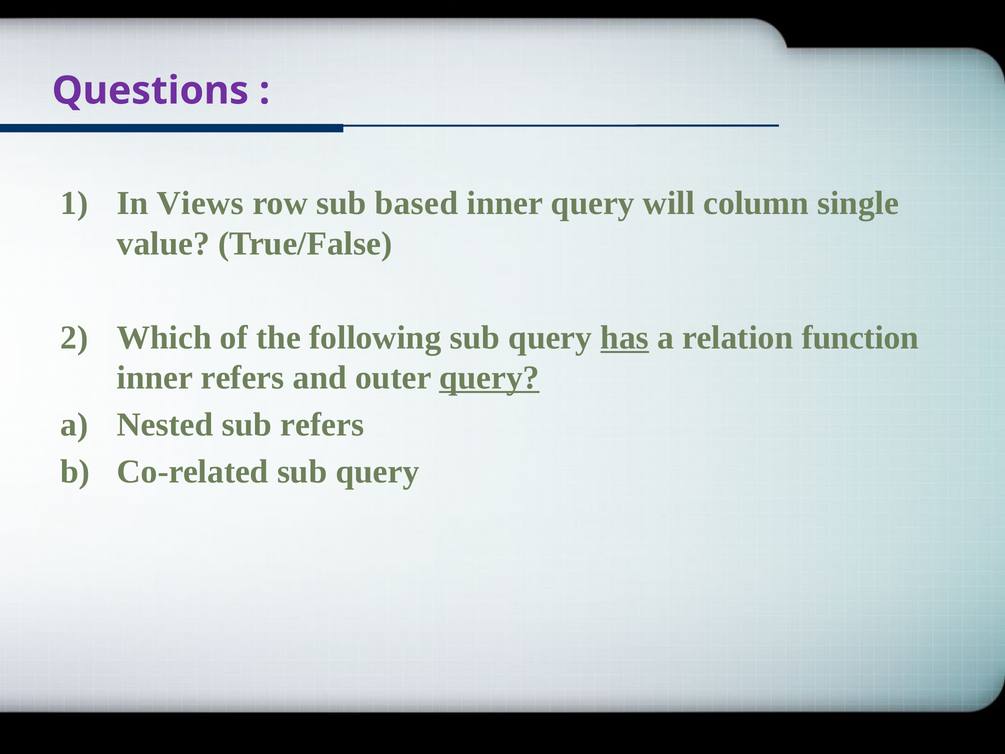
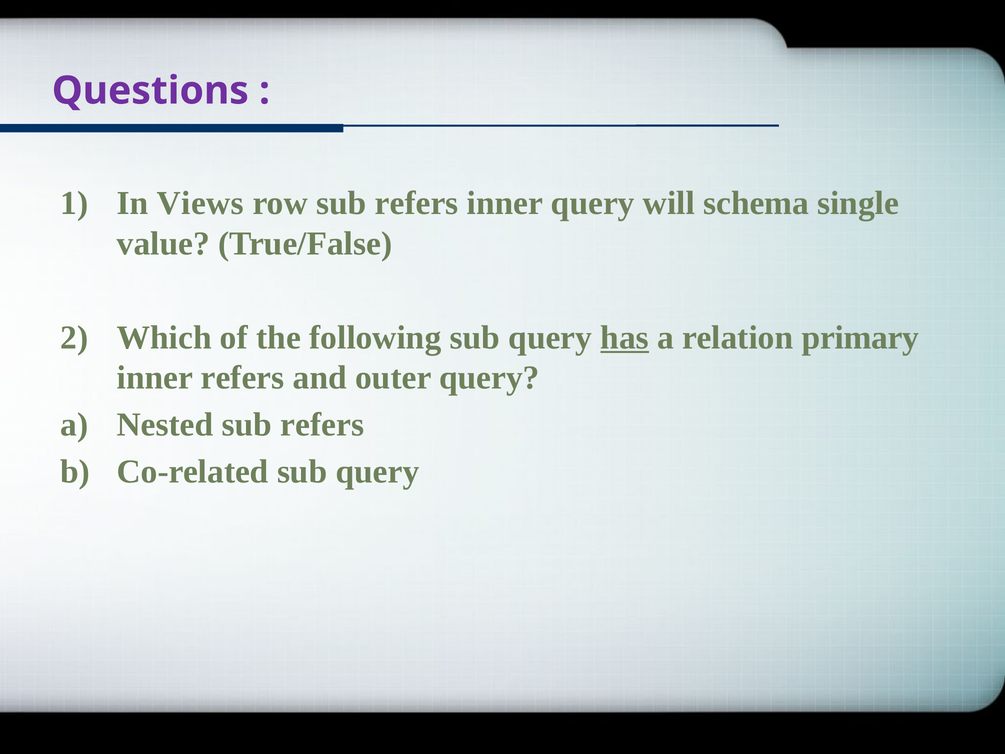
row sub based: based -> refers (417, 203)
column: column -> schema (756, 203)
function: function -> primary (860, 337)
query underline: present -> none (489, 378)
